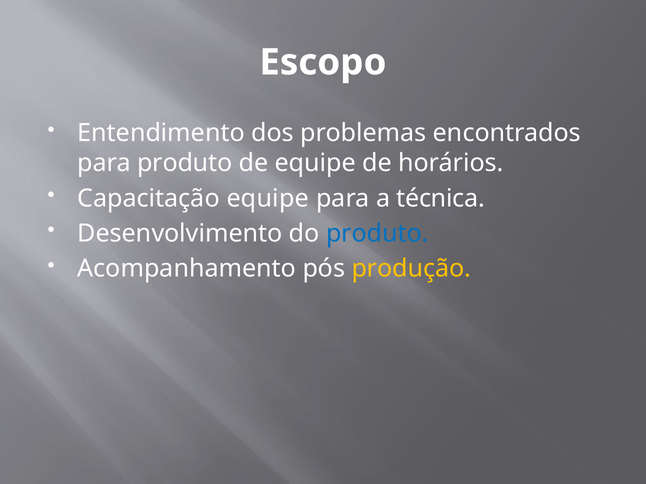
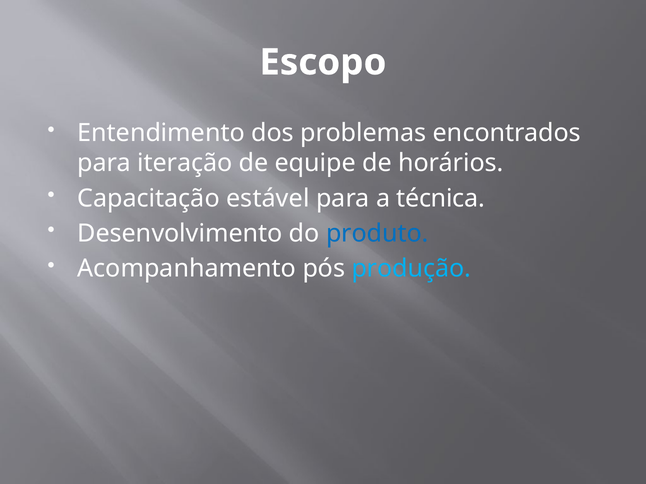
para produto: produto -> iteração (185, 163)
Capacitação equipe: equipe -> estável (268, 198)
produção colour: yellow -> light blue (411, 269)
